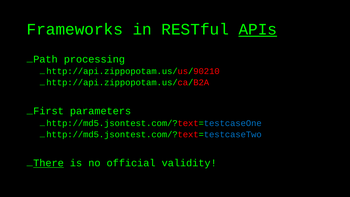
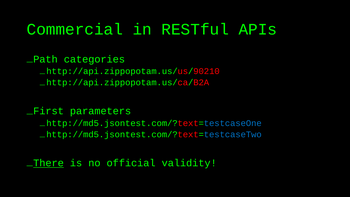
Frameworks: Frameworks -> Commercial (75, 29)
APIs underline: present -> none (258, 29)
processing: processing -> categories (94, 59)
